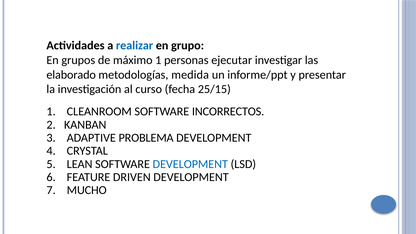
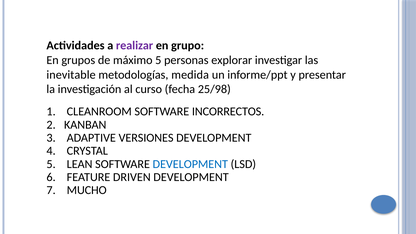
realizar colour: blue -> purple (135, 46)
máximo 1: 1 -> 5 (158, 60)
ejecutar: ejecutar -> explorar (232, 60)
elaborado: elaborado -> inevitable (71, 75)
25/15: 25/15 -> 25/98 (214, 89)
PROBLEMA: PROBLEMA -> VERSIONES (146, 138)
